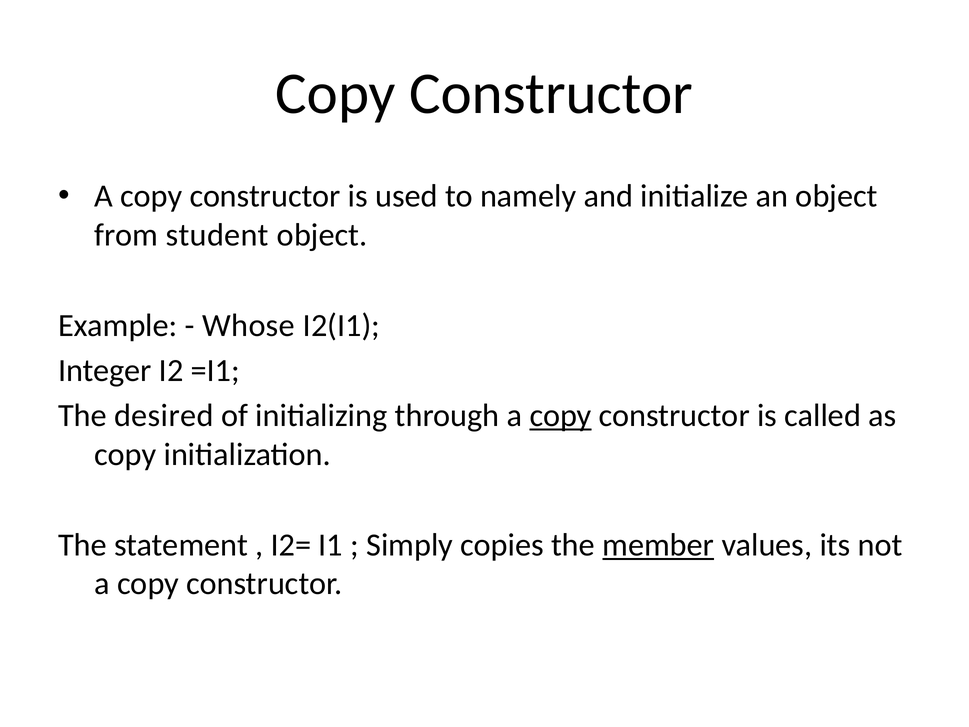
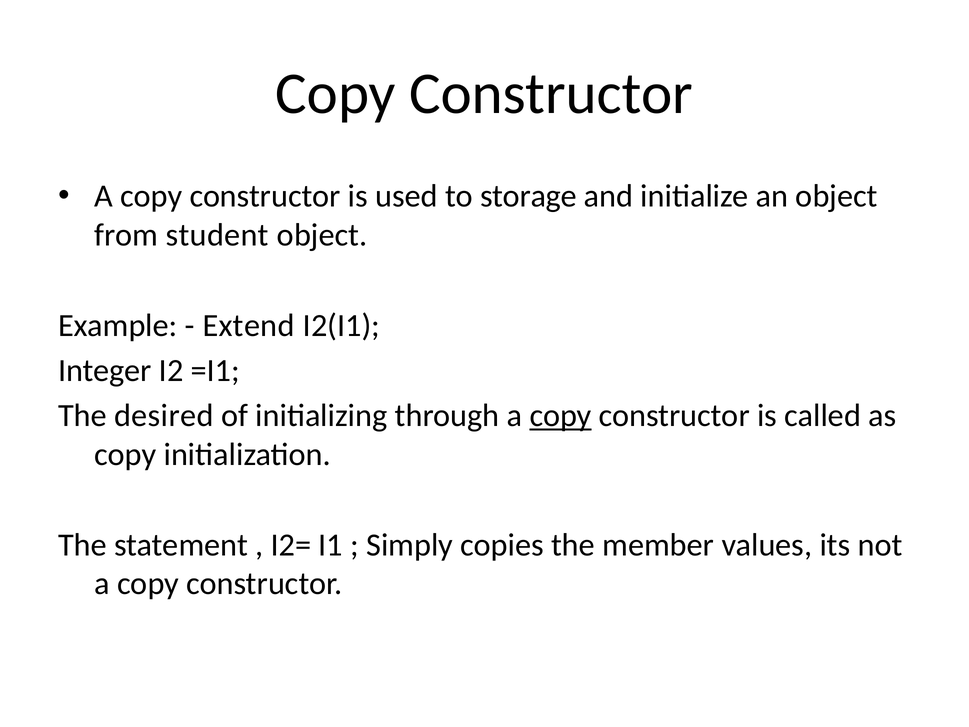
namely: namely -> storage (528, 196)
Whose: Whose -> Extend (249, 325)
member underline: present -> none (658, 545)
